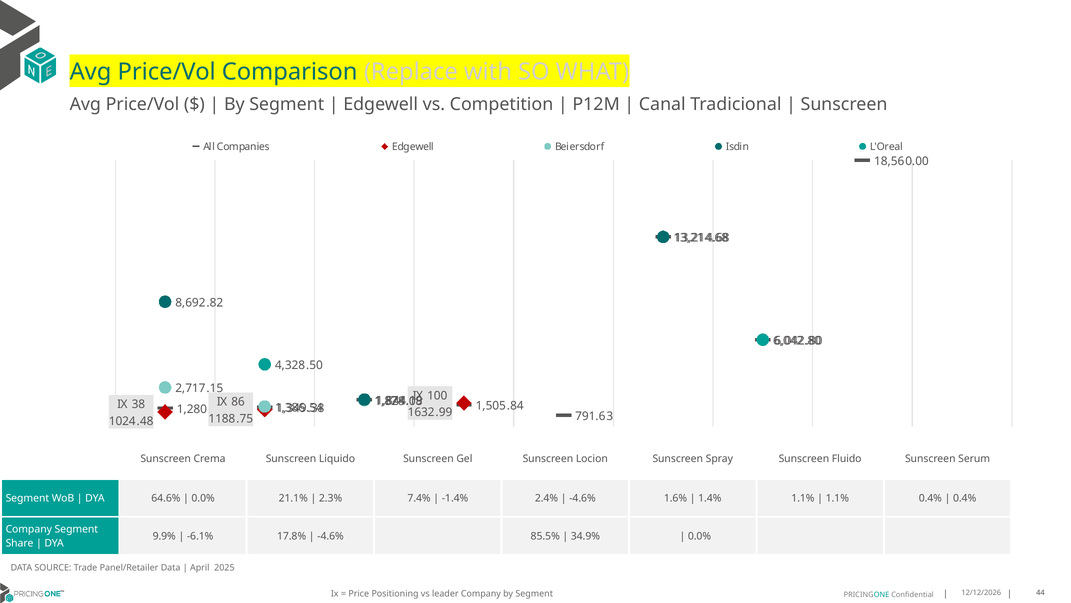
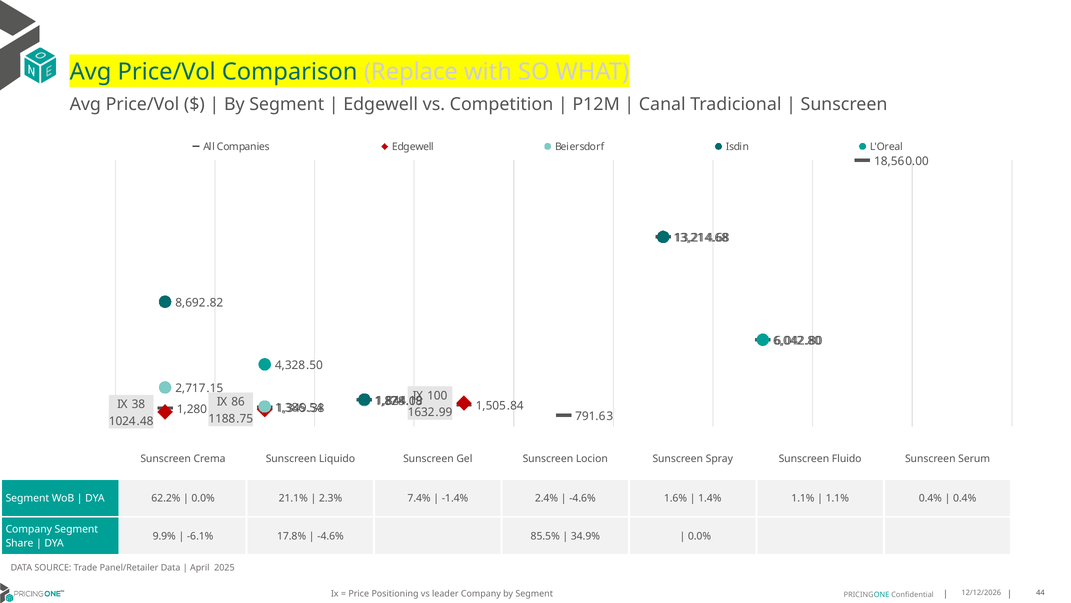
64.6%: 64.6% -> 62.2% (166, 498)
